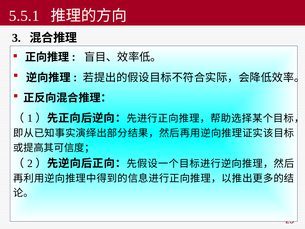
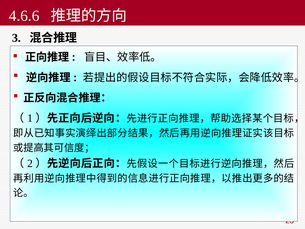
5.5.1: 5.5.1 -> 4.6.6 (24, 16)
